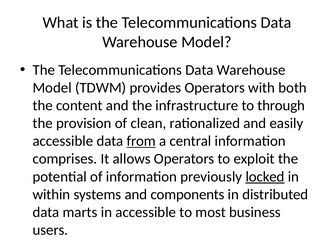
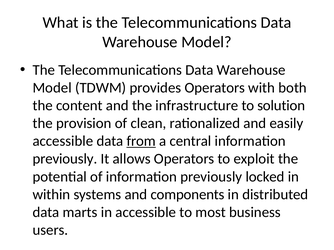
through: through -> solution (281, 106)
comprises: comprises -> previously (65, 159)
locked underline: present -> none (265, 177)
